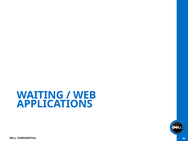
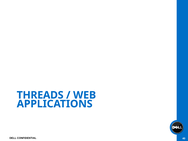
WAITING: WAITING -> THREADS (40, 95)
